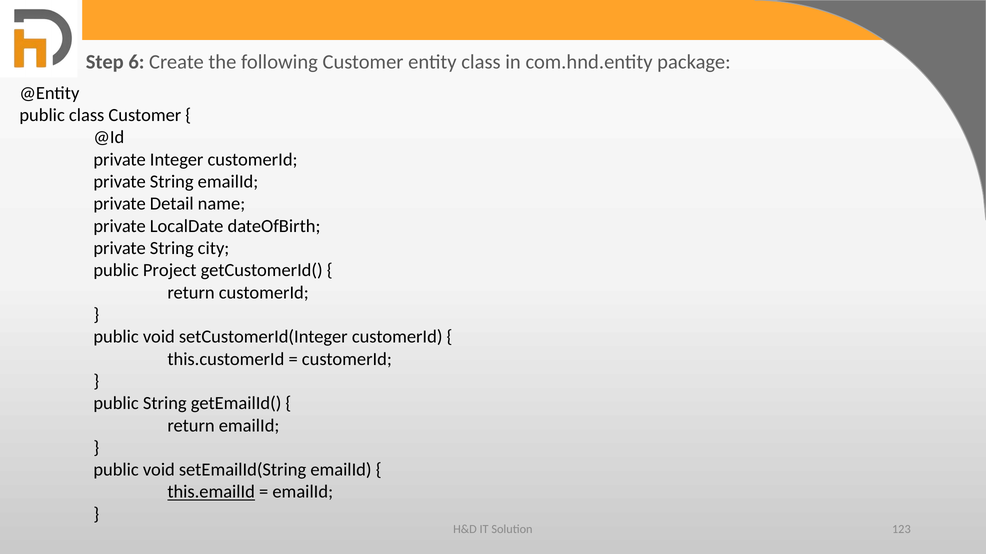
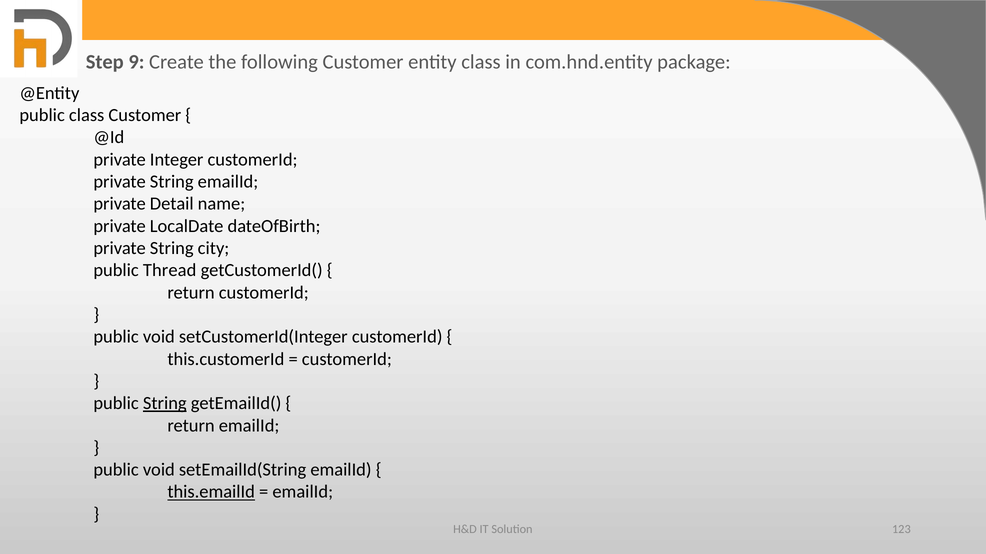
6: 6 -> 9 (136, 62)
Project: Project -> Thread (170, 271)
String underline: none -> present (165, 404)
